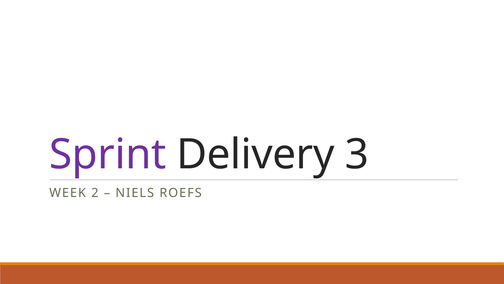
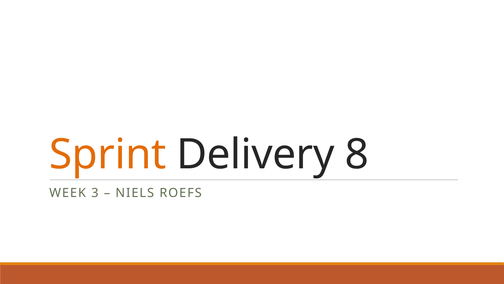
Sprint colour: purple -> orange (108, 154)
3: 3 -> 8 (357, 154)
2: 2 -> 3 (95, 193)
